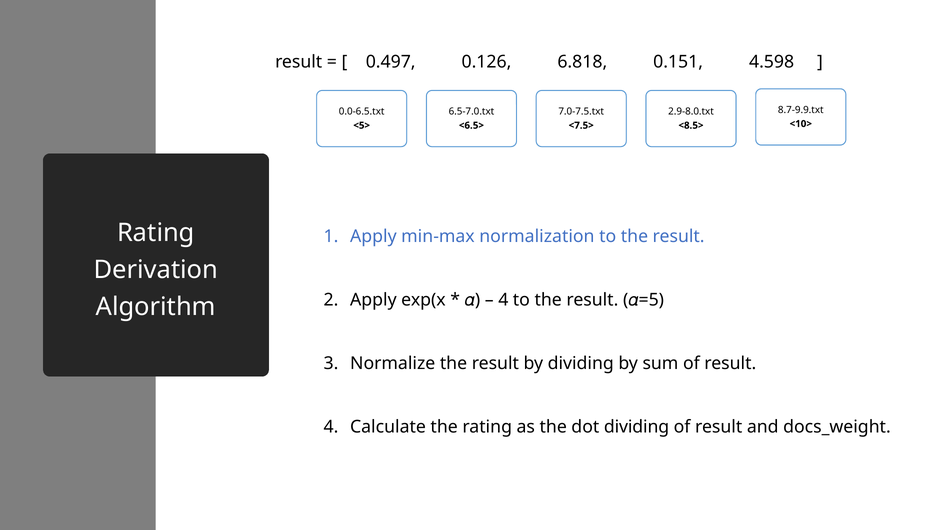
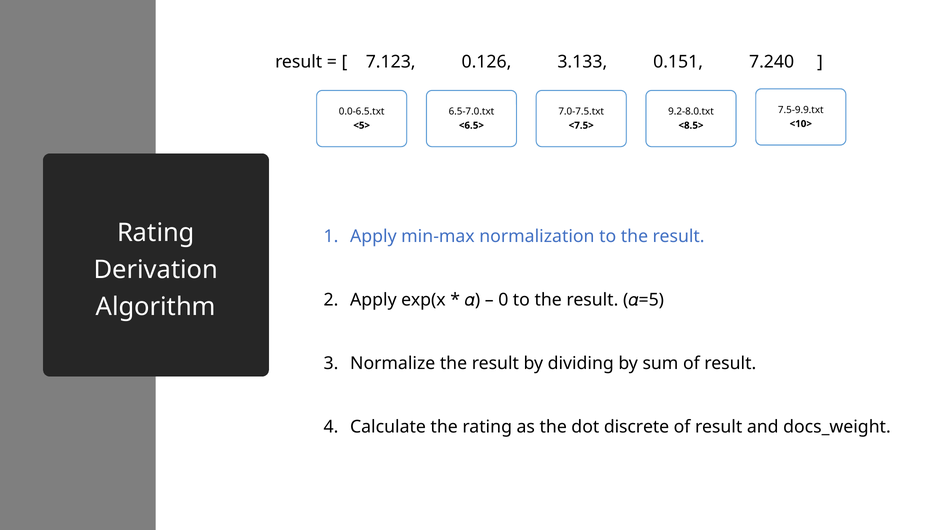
0.497: 0.497 -> 7.123 (391, 62)
6.818: 6.818 -> 3.133 (582, 62)
4.598: 4.598 -> 7.240 (772, 62)
8.7-9.9.txt: 8.7-9.9.txt -> 7.5-9.9.txt (801, 110)
2.9-8.0.txt: 2.9-8.0.txt -> 9.2-8.0.txt (691, 112)
4: 4 -> 0 (503, 300)
dot dividing: dividing -> discrete (637, 427)
